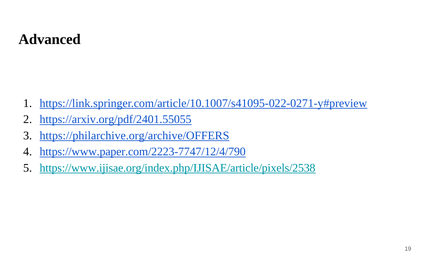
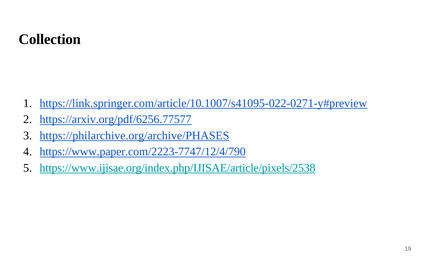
Advanced: Advanced -> Collection (50, 39)
https://arxiv.org/pdf/2401.55055: https://arxiv.org/pdf/2401.55055 -> https://arxiv.org/pdf/6256.77577 (116, 120)
https://philarchive.org/archive/OFFERS: https://philarchive.org/archive/OFFERS -> https://philarchive.org/archive/PHASES (134, 136)
